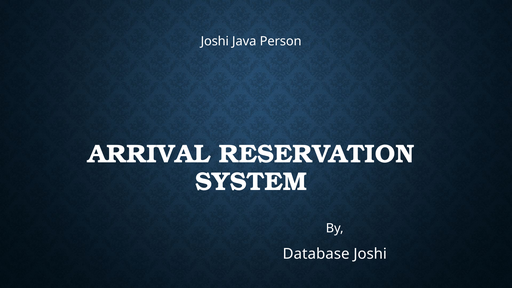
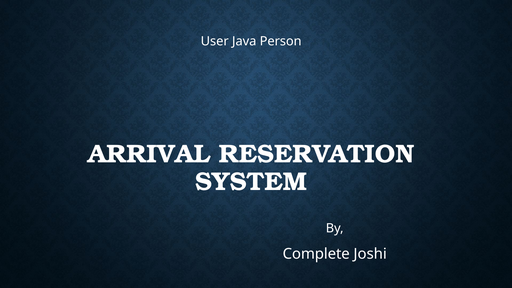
Joshi: Joshi -> User (215, 41)
Database: Database -> Complete (316, 254)
